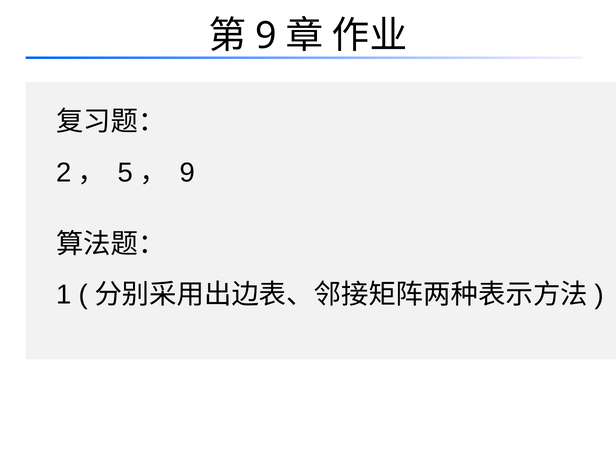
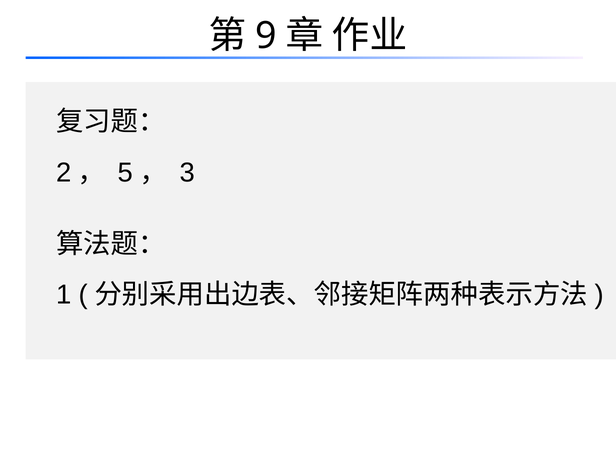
9: 9 -> 3 (187, 173)
